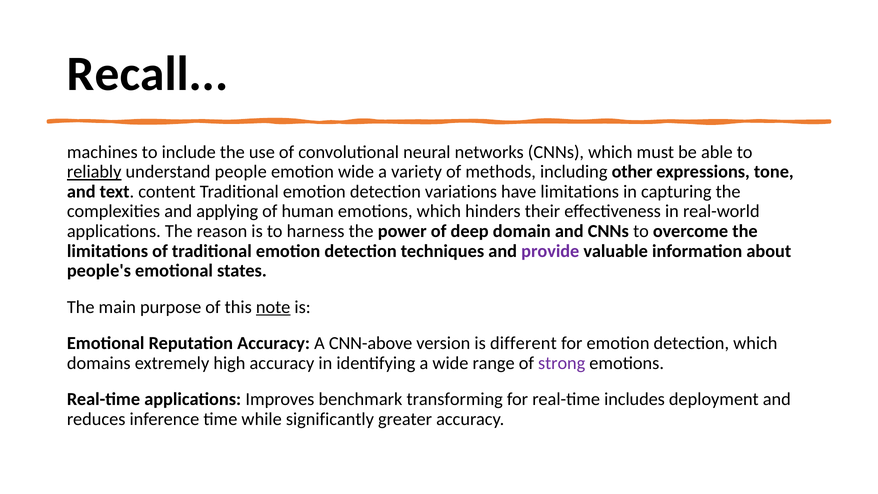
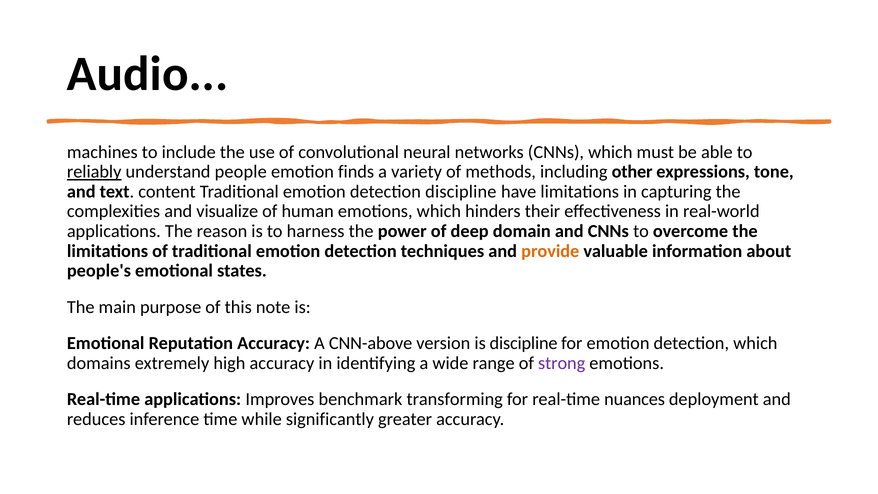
Recall: Recall -> Audio (148, 74)
emotion wide: wide -> finds (356, 172)
detection variations: variations -> discipline (461, 192)
applying: applying -> visualize (227, 211)
provide colour: purple -> orange (550, 251)
note underline: present -> none (273, 307)
is different: different -> discipline (524, 343)
includes: includes -> nuances (635, 399)
